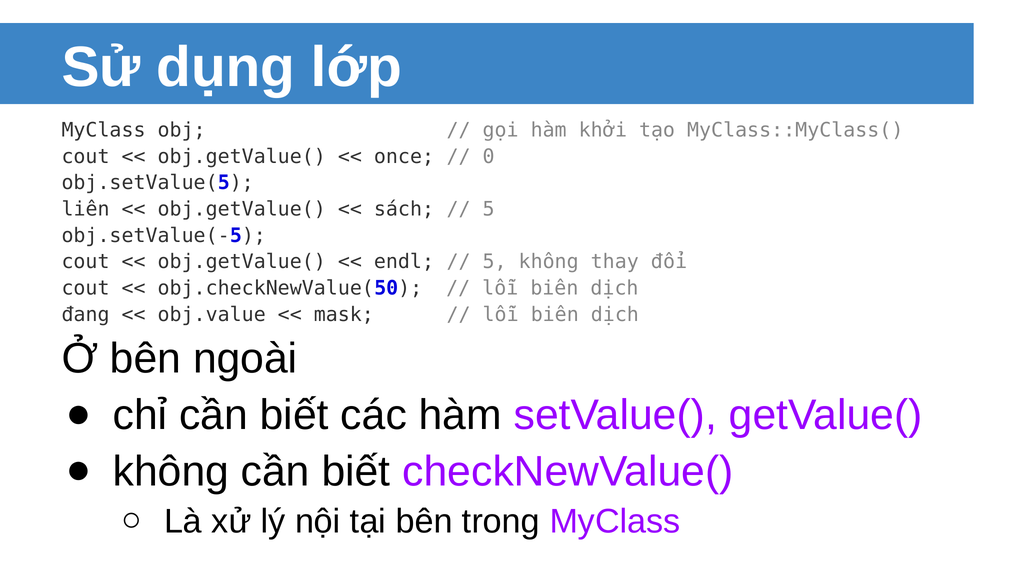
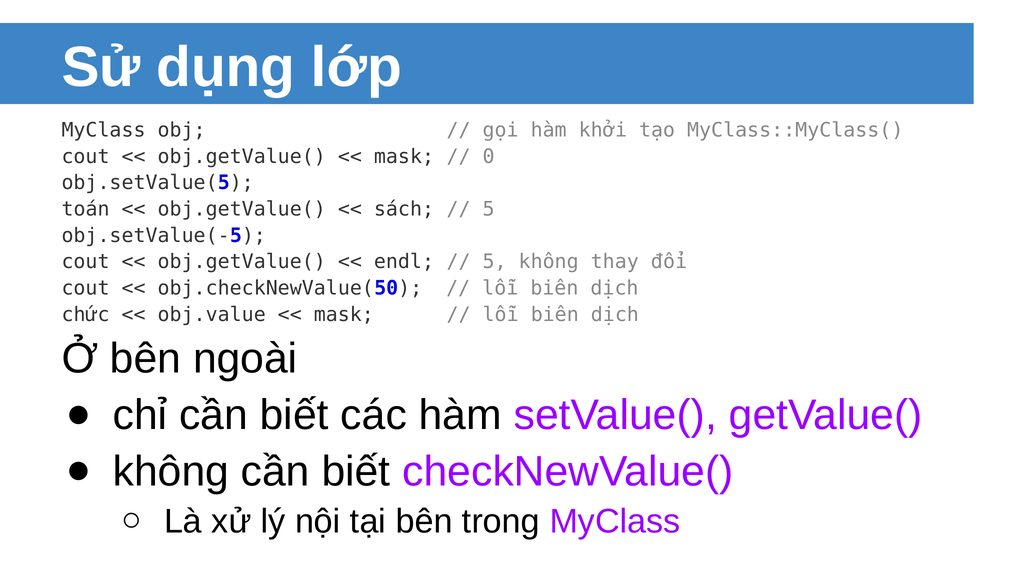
once: once -> mask (404, 156)
liên: liên -> toán (86, 209)
đang: đang -> chức (86, 314)
